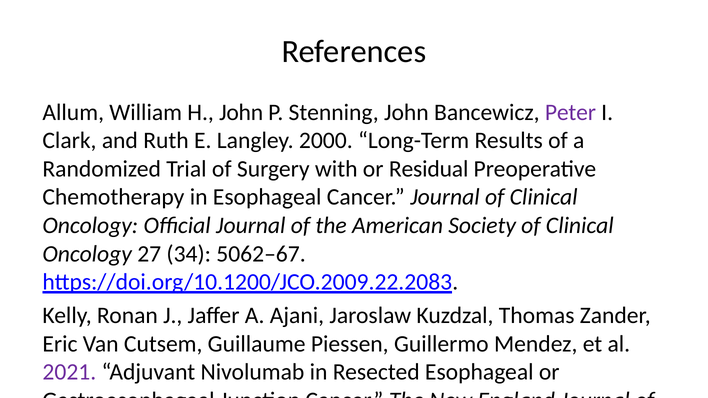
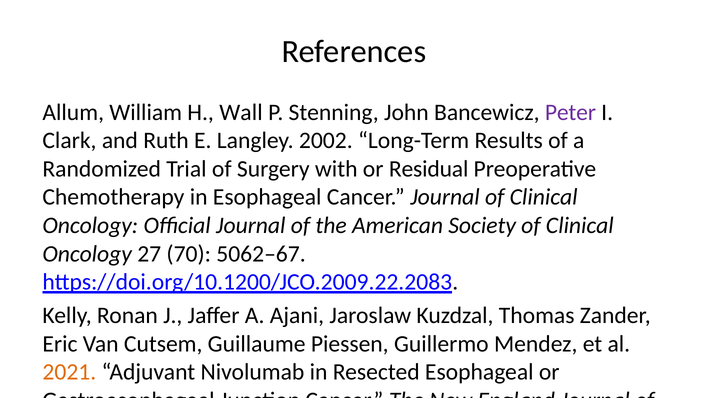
H John: John -> Wall (241, 112)
2000: 2000 -> 2002 (326, 141)
34: 34 -> 70 (189, 254)
2021 colour: purple -> orange (69, 372)
